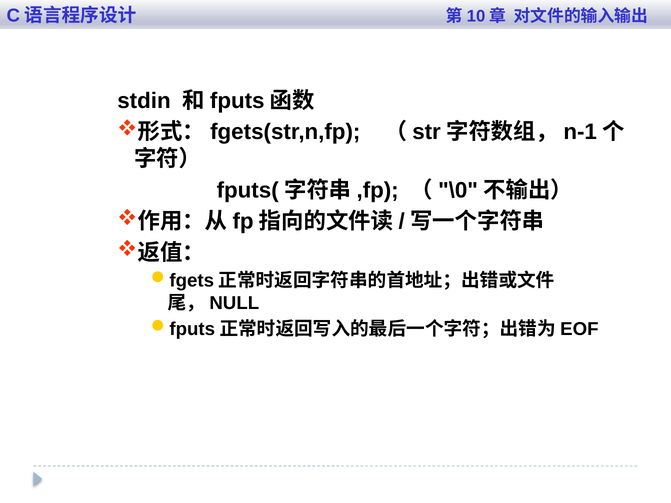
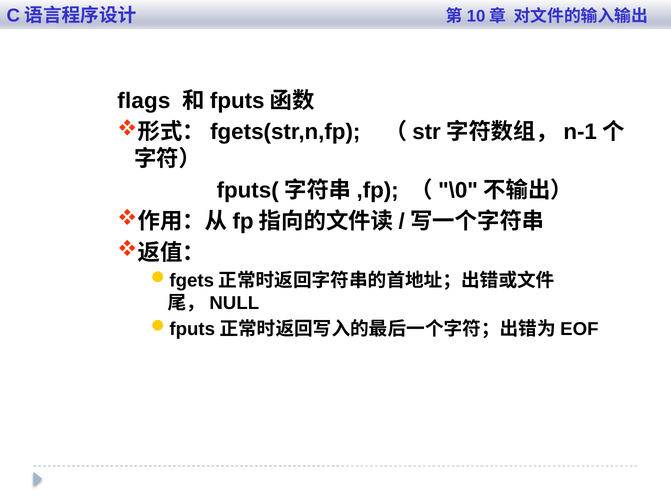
stdin: stdin -> flags (144, 101)
